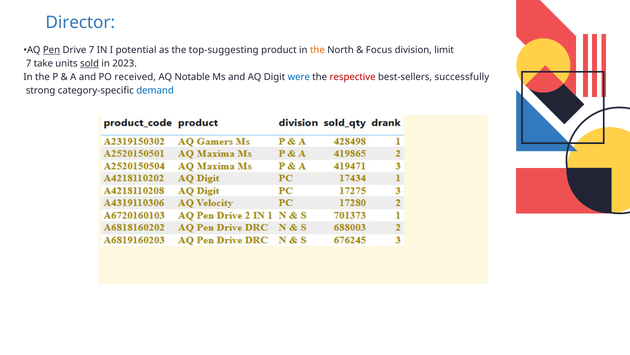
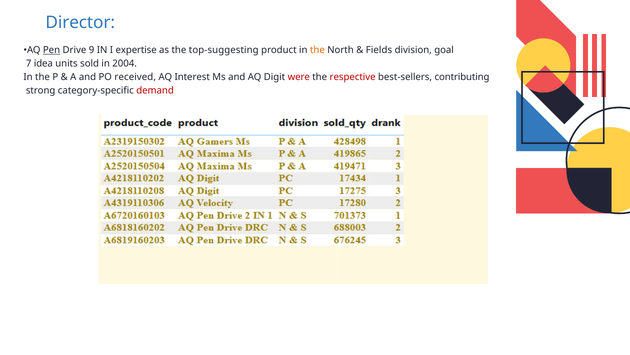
Drive 7: 7 -> 9 (92, 50)
potential: potential -> expertise (136, 50)
Focus: Focus -> Fields (379, 50)
limit: limit -> goal (444, 50)
take: take -> idea (43, 64)
sold underline: present -> none (90, 64)
2023: 2023 -> 2004 (125, 64)
Notable: Notable -> Interest (192, 77)
were colour: blue -> red (299, 77)
successfully: successfully -> contributing (462, 77)
demand colour: blue -> red (155, 91)
